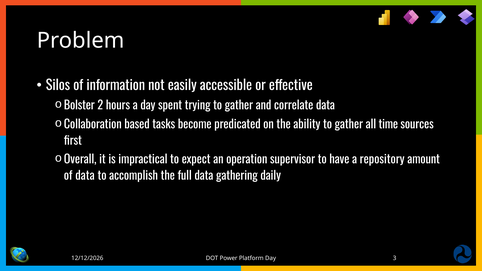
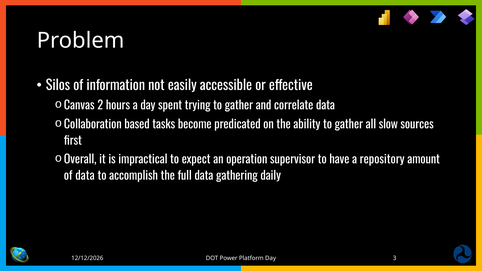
Bolster: Bolster -> Canvas (79, 106)
time: time -> slow (388, 124)
